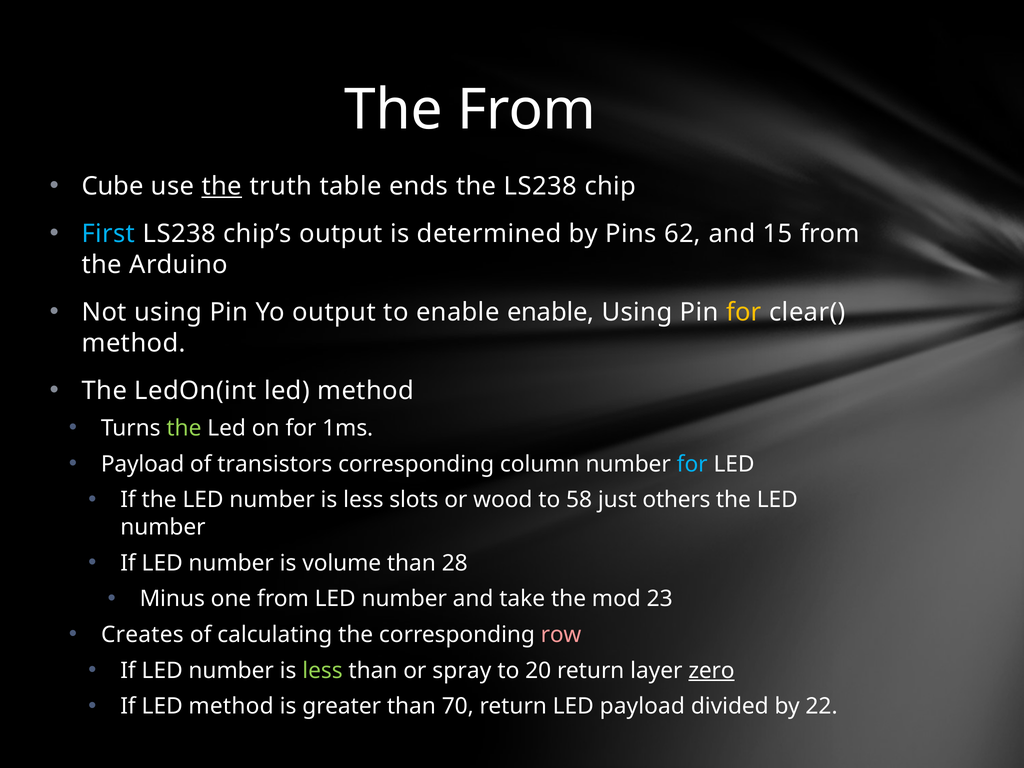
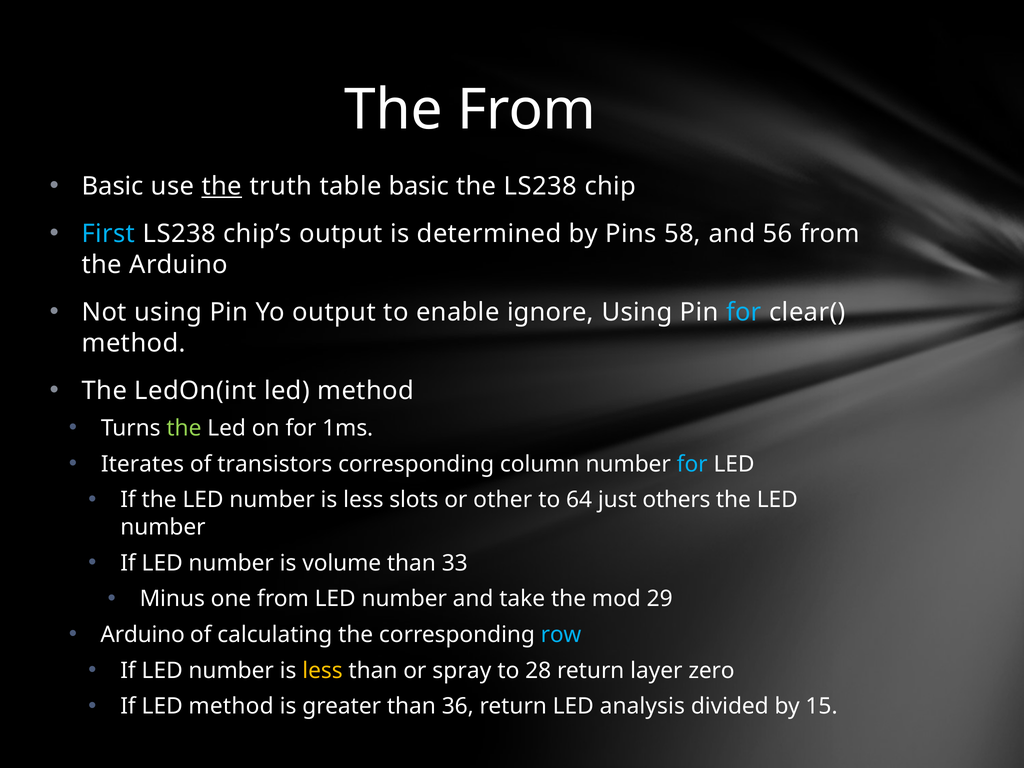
Cube: Cube -> Basic (113, 186)
table ends: ends -> basic (419, 186)
62: 62 -> 58 (682, 234)
15: 15 -> 56 (778, 234)
enable enable: enable -> ignore (550, 312)
for colour: yellow -> light blue (744, 312)
Payload: Payload -> Iterates (142, 464)
wood: wood -> other (503, 500)
58: 58 -> 64 (579, 500)
28: 28 -> 33 (455, 563)
23: 23 -> 29 (660, 599)
Creates: Creates -> Arduino (143, 635)
row colour: pink -> light blue (561, 635)
less colour: light green -> yellow (323, 671)
20: 20 -> 28 (538, 671)
zero underline: present -> none (711, 671)
70: 70 -> 36 (458, 706)
LED payload: payload -> analysis (642, 706)
22: 22 -> 15 (822, 706)
